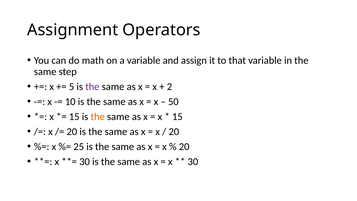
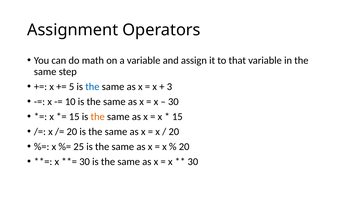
the colour: purple -> blue (92, 87)
2: 2 -> 3 (169, 87)
50: 50 -> 30 (173, 102)
